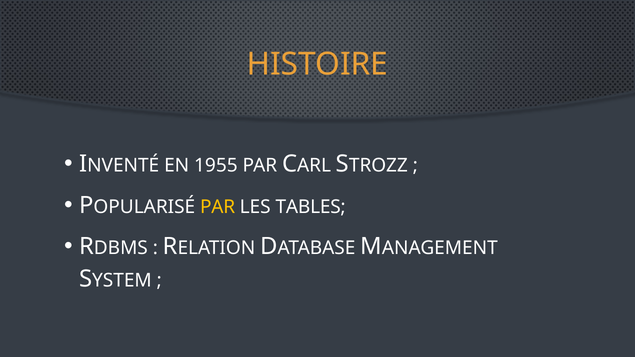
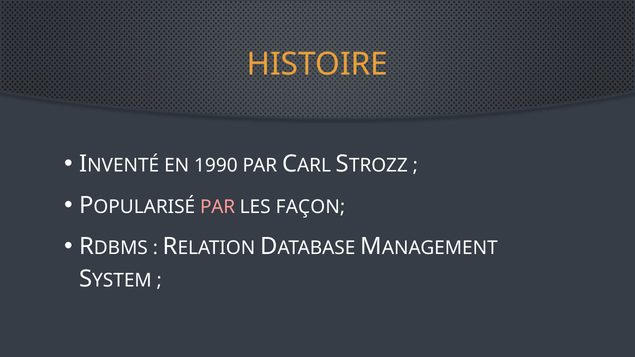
1955: 1955 -> 1990 (216, 166)
PAR colour: yellow -> pink (218, 207)
TABLES: TABLES -> FAÇON (310, 207)
